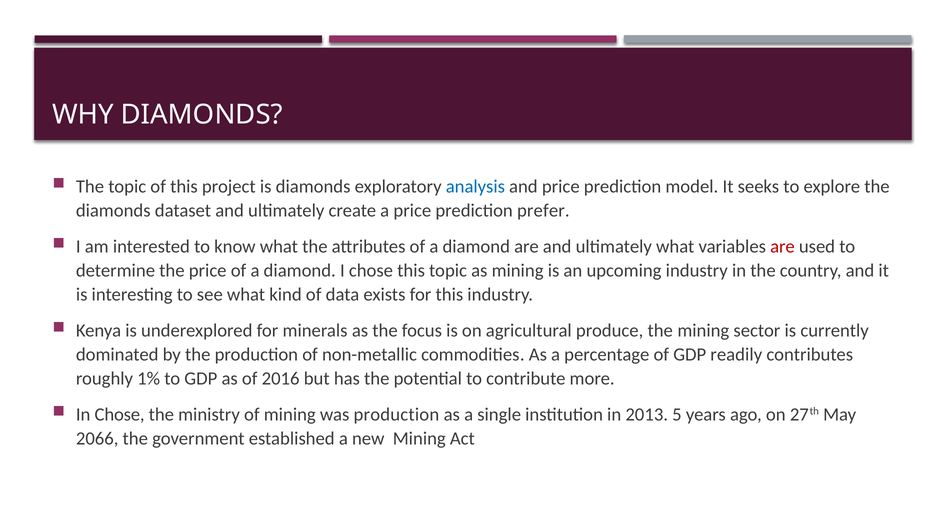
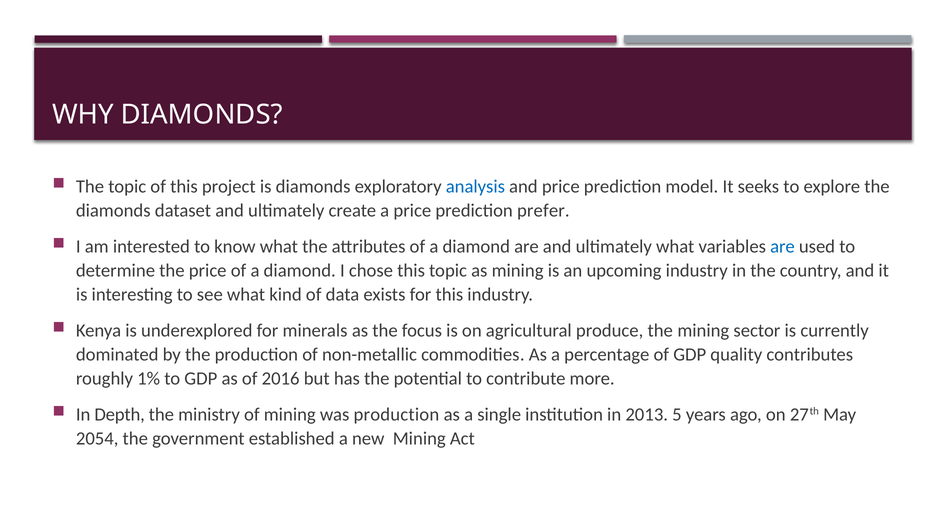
are colour: red -> blue (782, 247)
readily: readily -> quality (736, 355)
In Chose: Chose -> Depth (120, 414)
2066: 2066 -> 2054 (97, 438)
